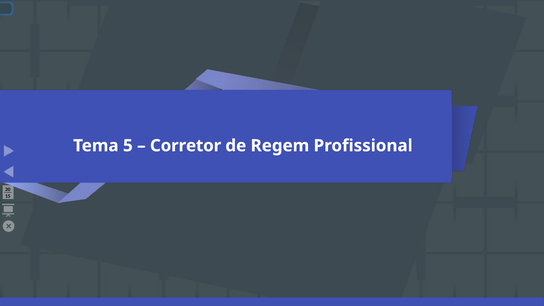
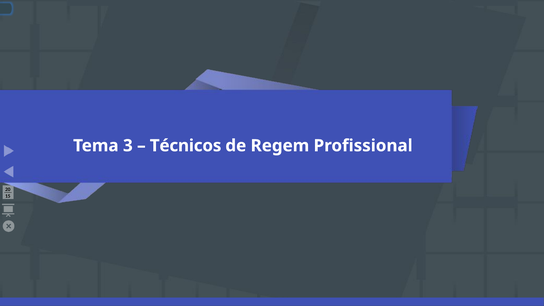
5: 5 -> 3 (128, 146)
Corretor: Corretor -> Técnicos (186, 146)
